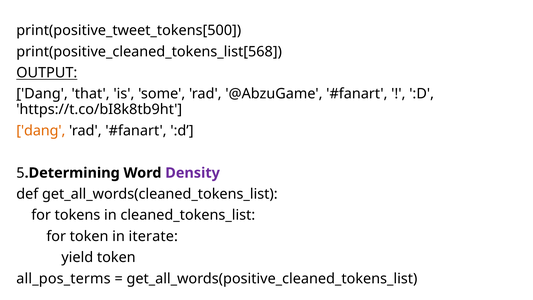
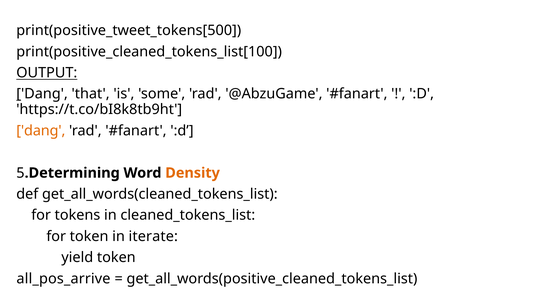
print(positive_cleaned_tokens_list[568: print(positive_cleaned_tokens_list[568 -> print(positive_cleaned_tokens_list[100 (149, 52)
Density colour: purple -> orange (193, 173)
all_pos_terms: all_pos_terms -> all_pos_arrive (63, 278)
